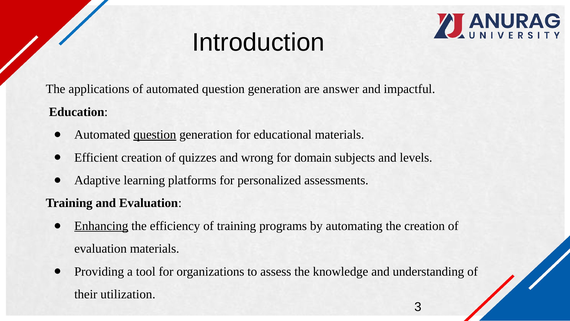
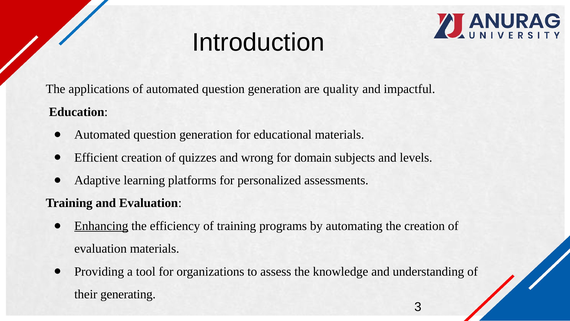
answer: answer -> quality (341, 89)
question underline: present -> none (155, 135)
utilization: utilization -> generating (128, 294)
